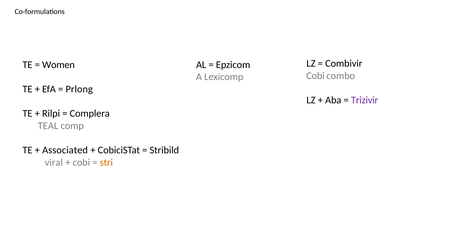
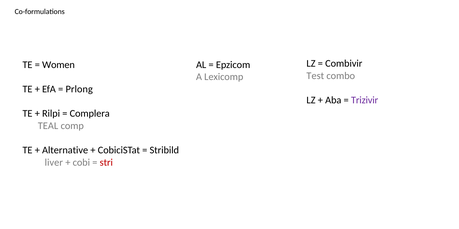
Cobi: Cobi -> Test (315, 76)
Associated: Associated -> Alternative (65, 150)
viral: viral -> liver (54, 163)
stri colour: orange -> red (106, 163)
